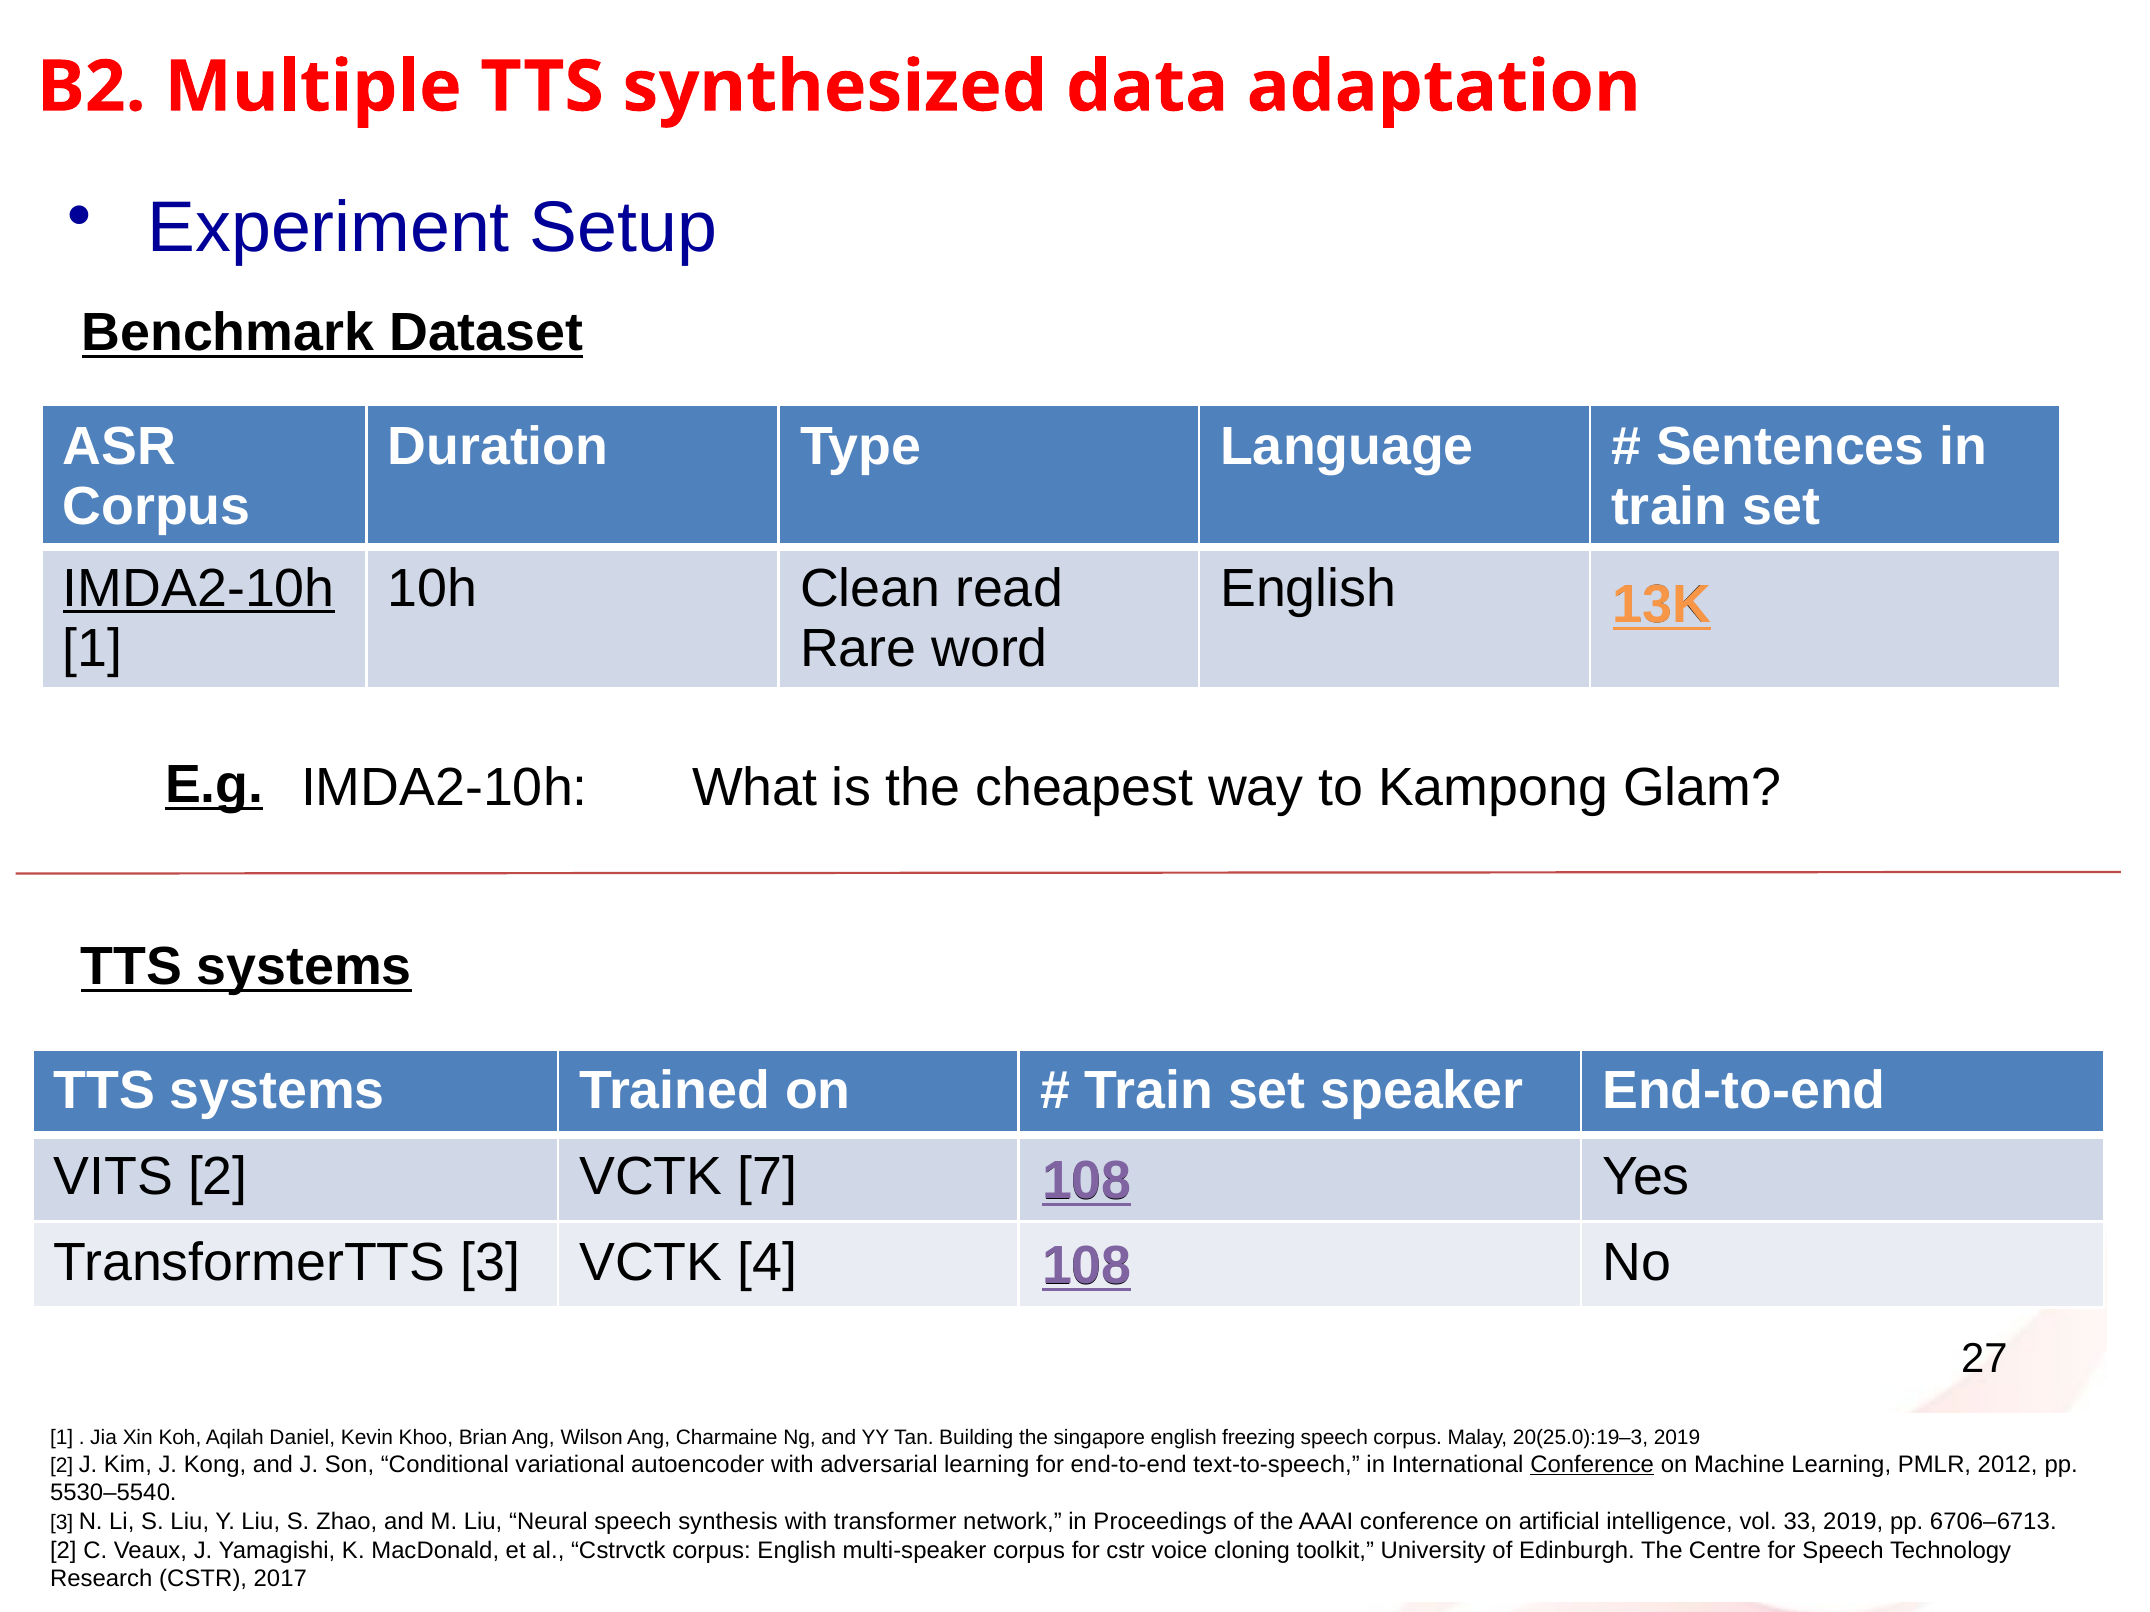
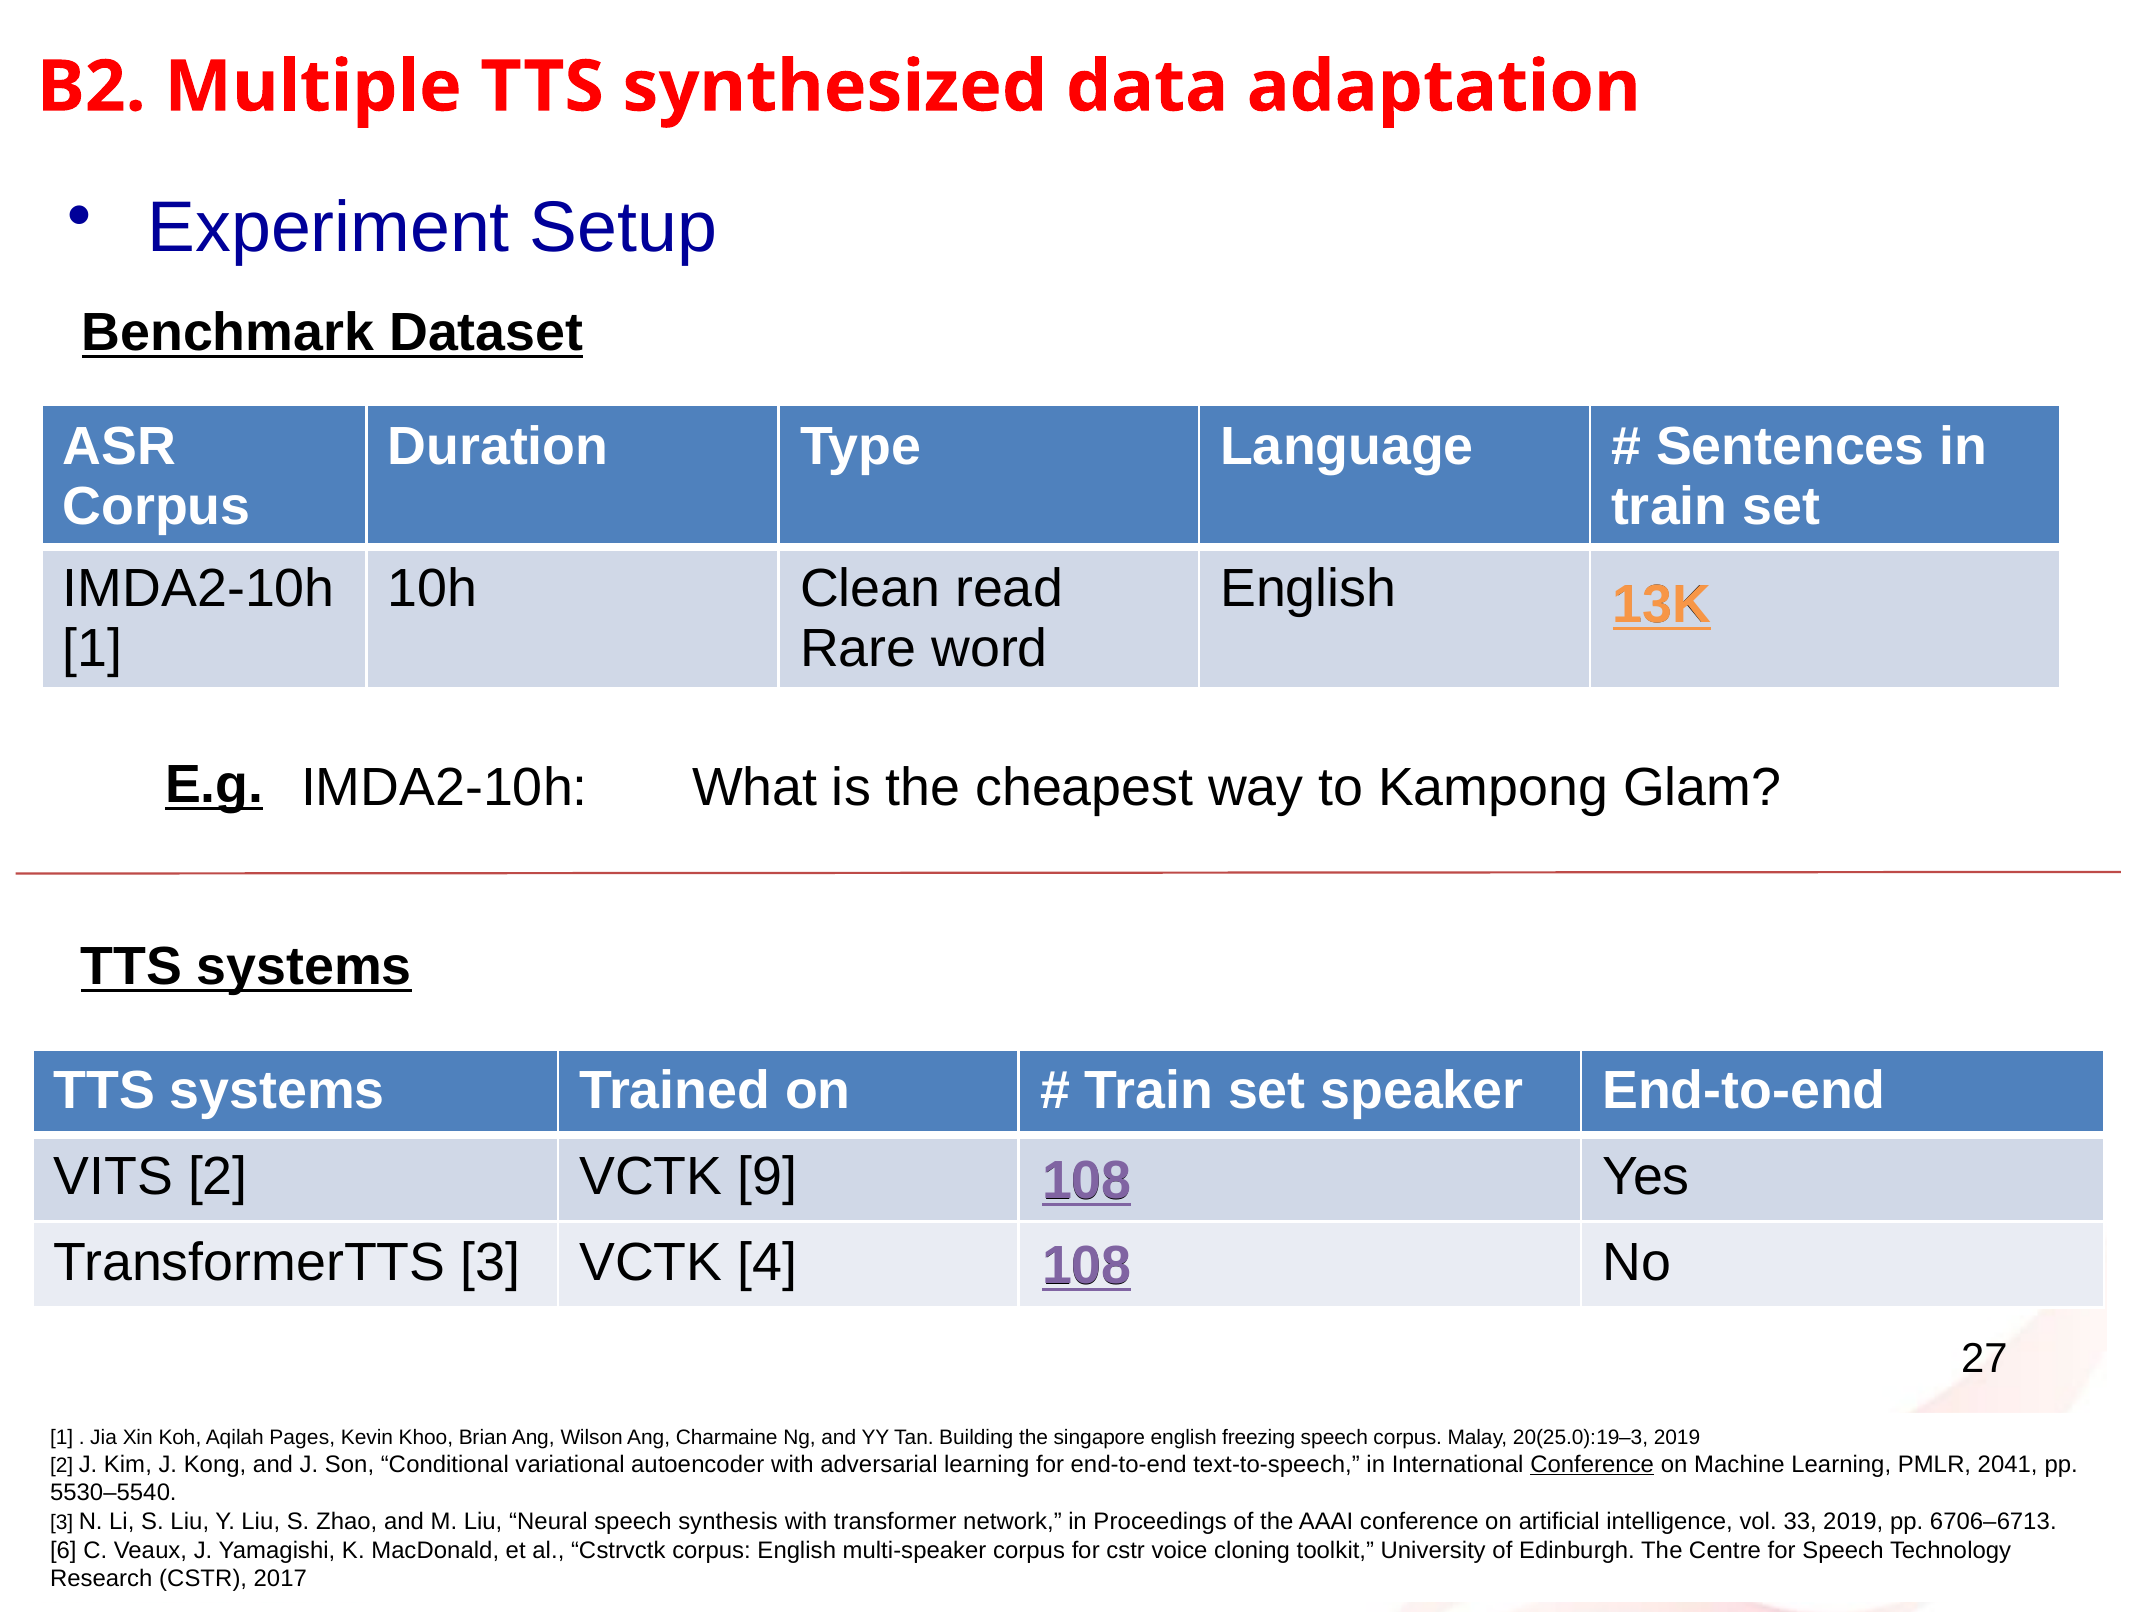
IMDA2-10h underline: present -> none (199, 589)
7: 7 -> 9 (767, 1177)
Daniel: Daniel -> Pages (302, 1438)
2012: 2012 -> 2041 (2008, 1465)
2: 2 -> 6 (63, 1551)
